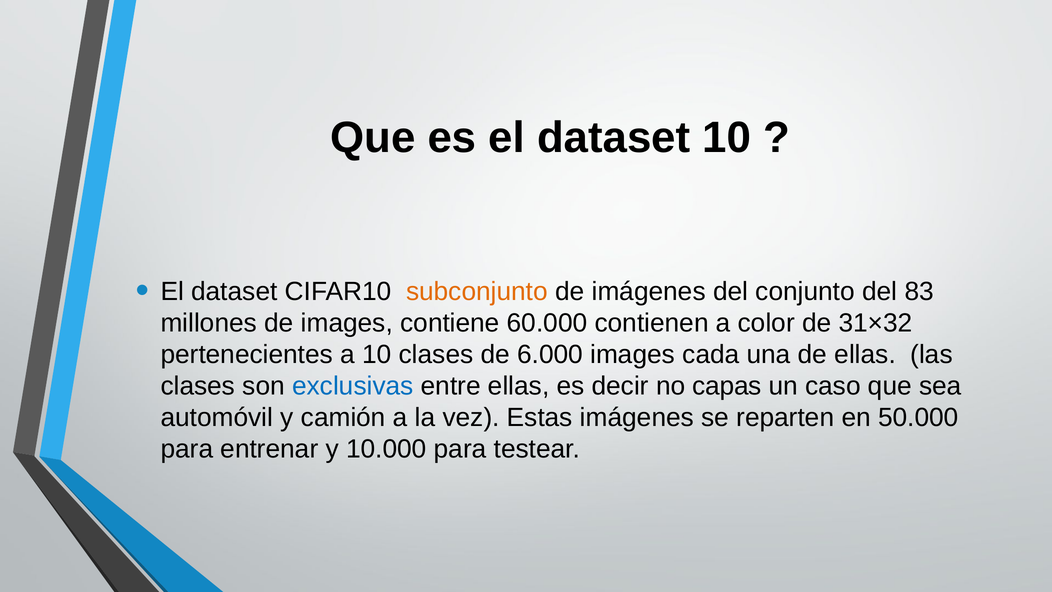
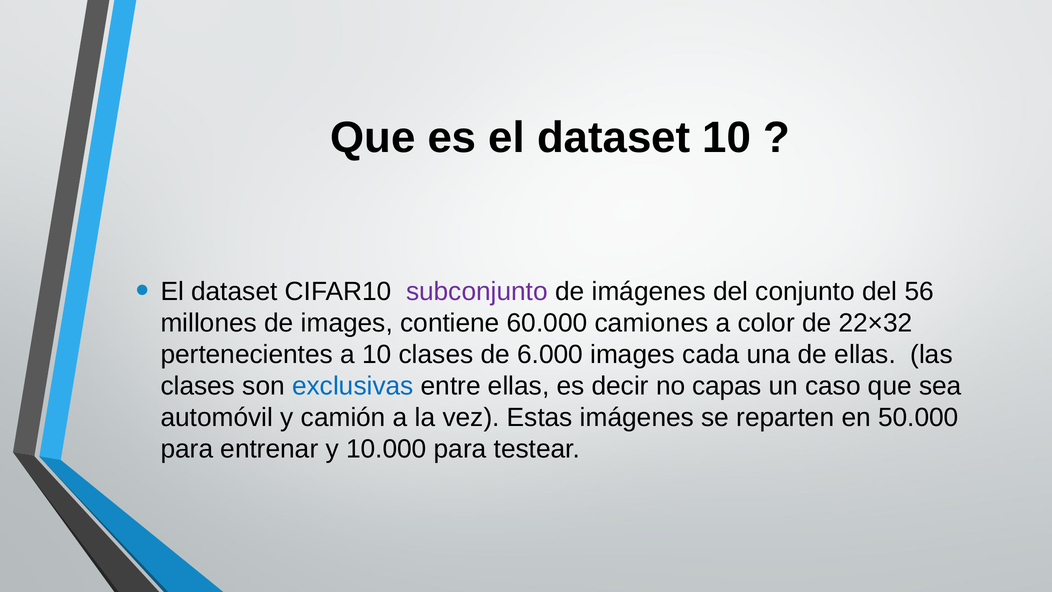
subconjunto colour: orange -> purple (477, 291)
83: 83 -> 56 (919, 291)
contienen: contienen -> camiones (652, 323)
31×32: 31×32 -> 22×32 (876, 323)
